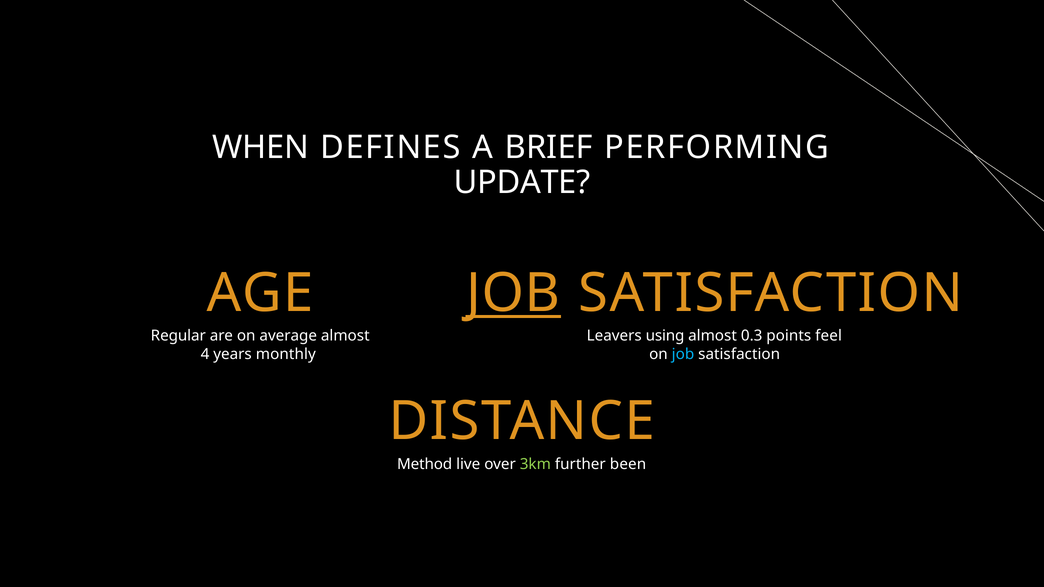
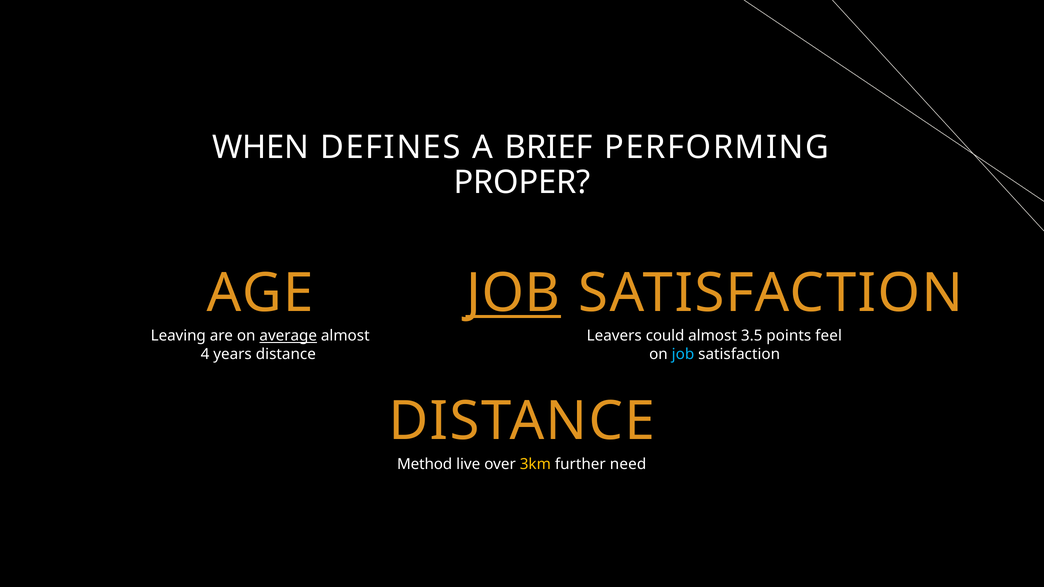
UPDATE: UPDATE -> PROPER (522, 183)
Regular: Regular -> Leaving (178, 336)
average underline: none -> present (288, 336)
using: using -> could (665, 336)
0.3: 0.3 -> 3.5 (752, 336)
years monthly: monthly -> distance (286, 354)
3km colour: light green -> yellow (535, 464)
been: been -> need (628, 464)
